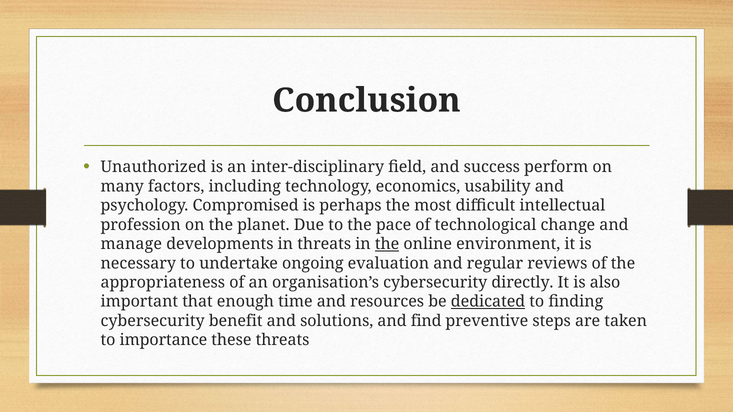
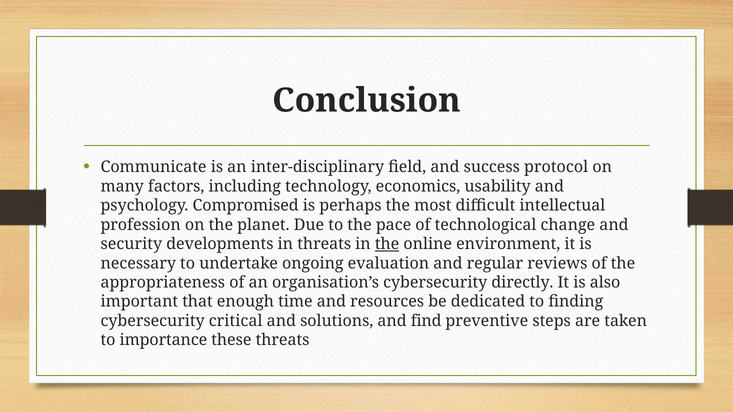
Unauthorized: Unauthorized -> Communicate (154, 167)
perform: perform -> protocol (556, 167)
manage: manage -> security (131, 244)
dedicated underline: present -> none (488, 302)
benefit: benefit -> critical (236, 321)
